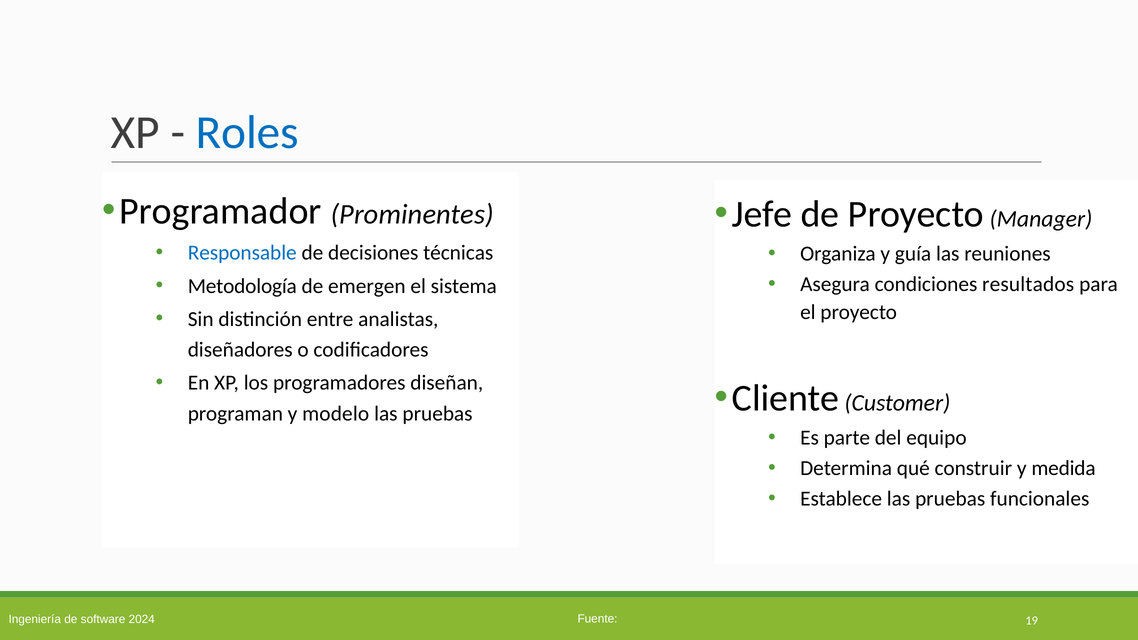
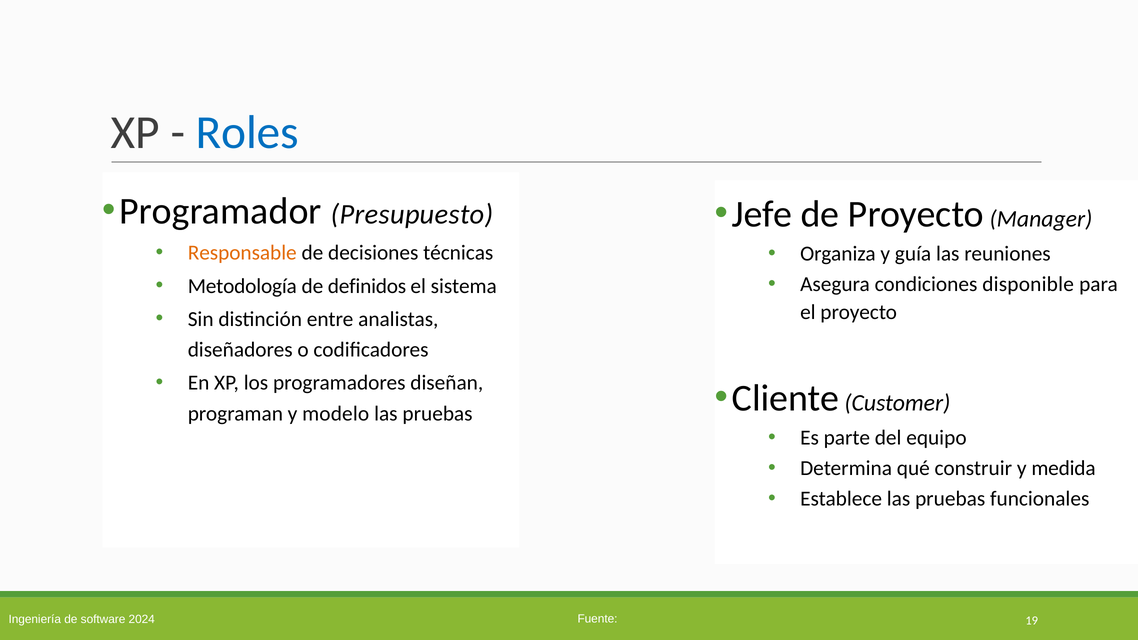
Prominentes: Prominentes -> Presupuesto (412, 214)
Responsable colour: blue -> orange (242, 253)
resultados: resultados -> disponible (1028, 284)
emergen: emergen -> definidos (367, 286)
